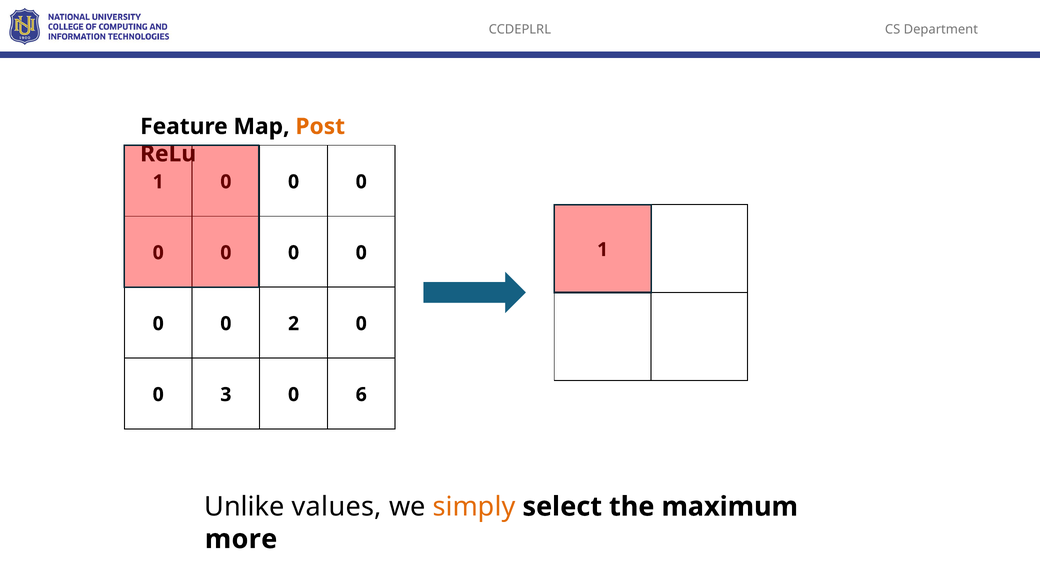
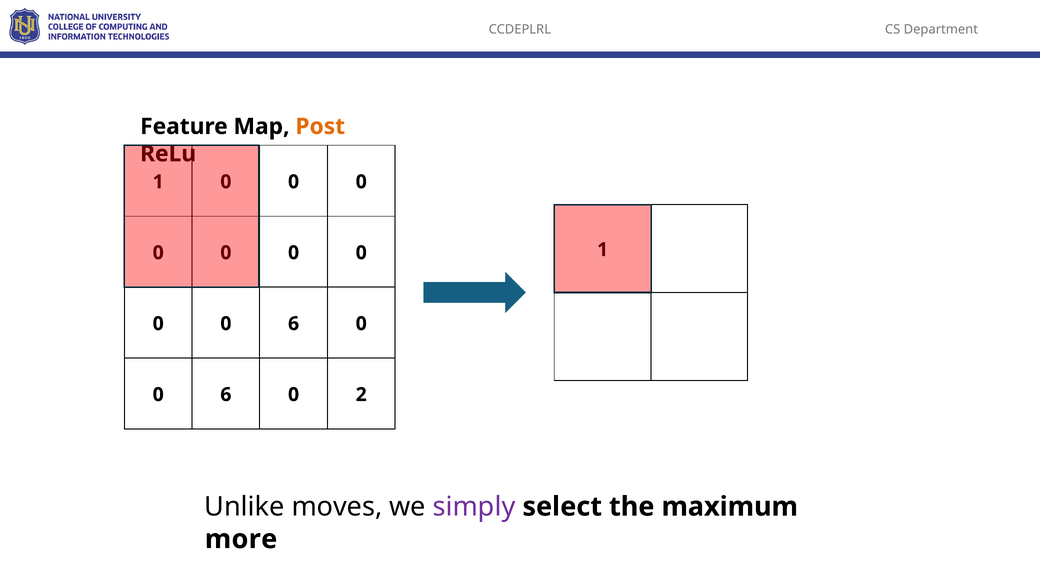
2: 2 -> 6 (294, 324)
3: 3 -> 6 (226, 395)
6: 6 -> 2 (361, 395)
values: values -> moves (337, 507)
simply colour: orange -> purple (474, 507)
